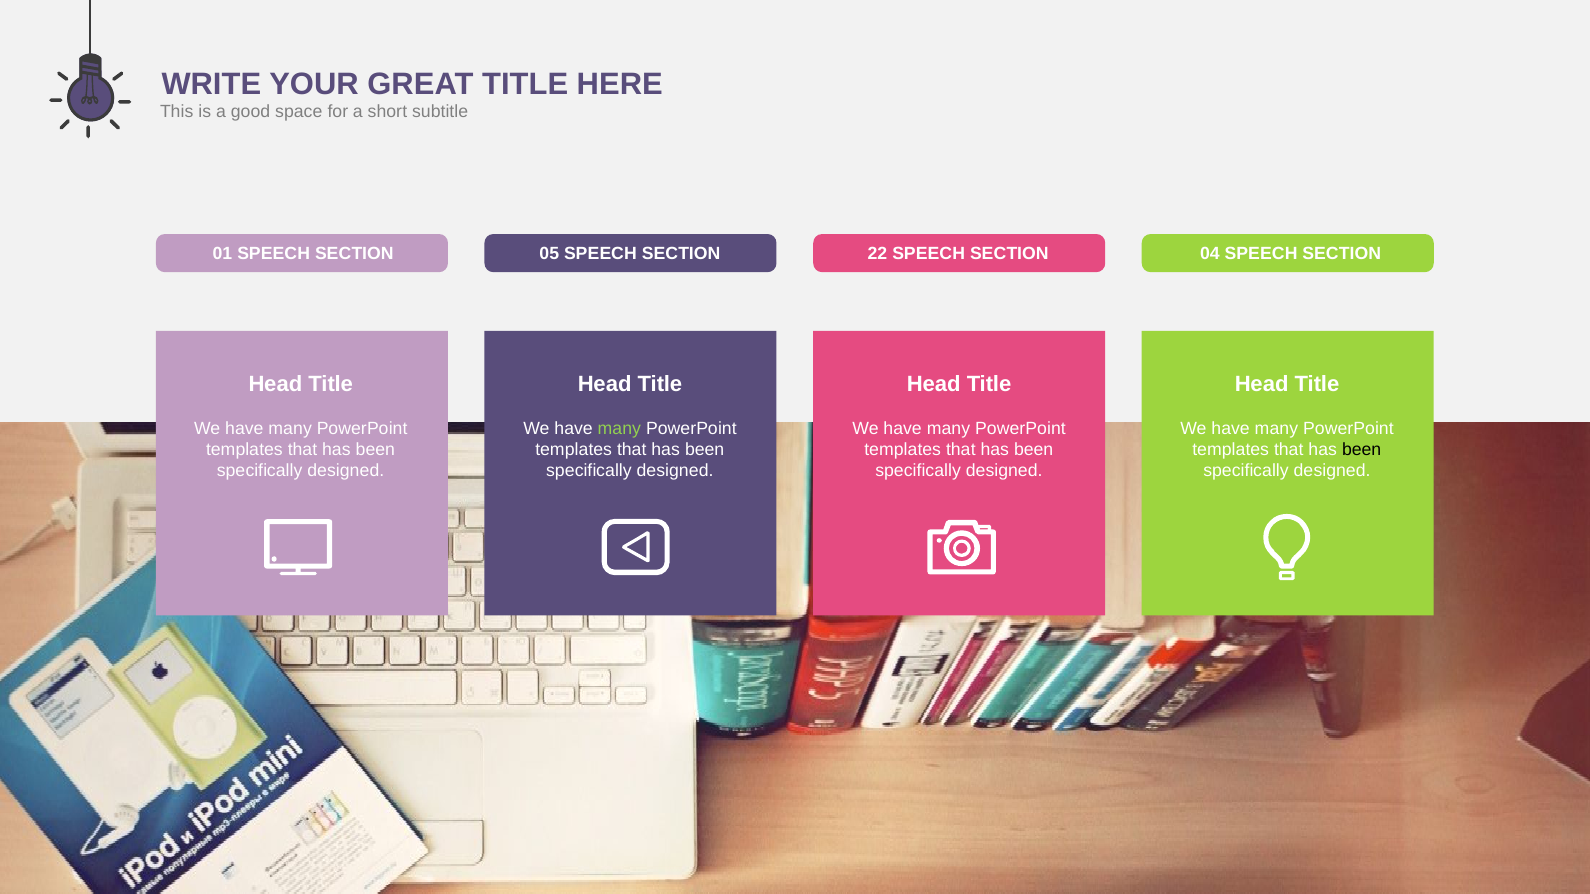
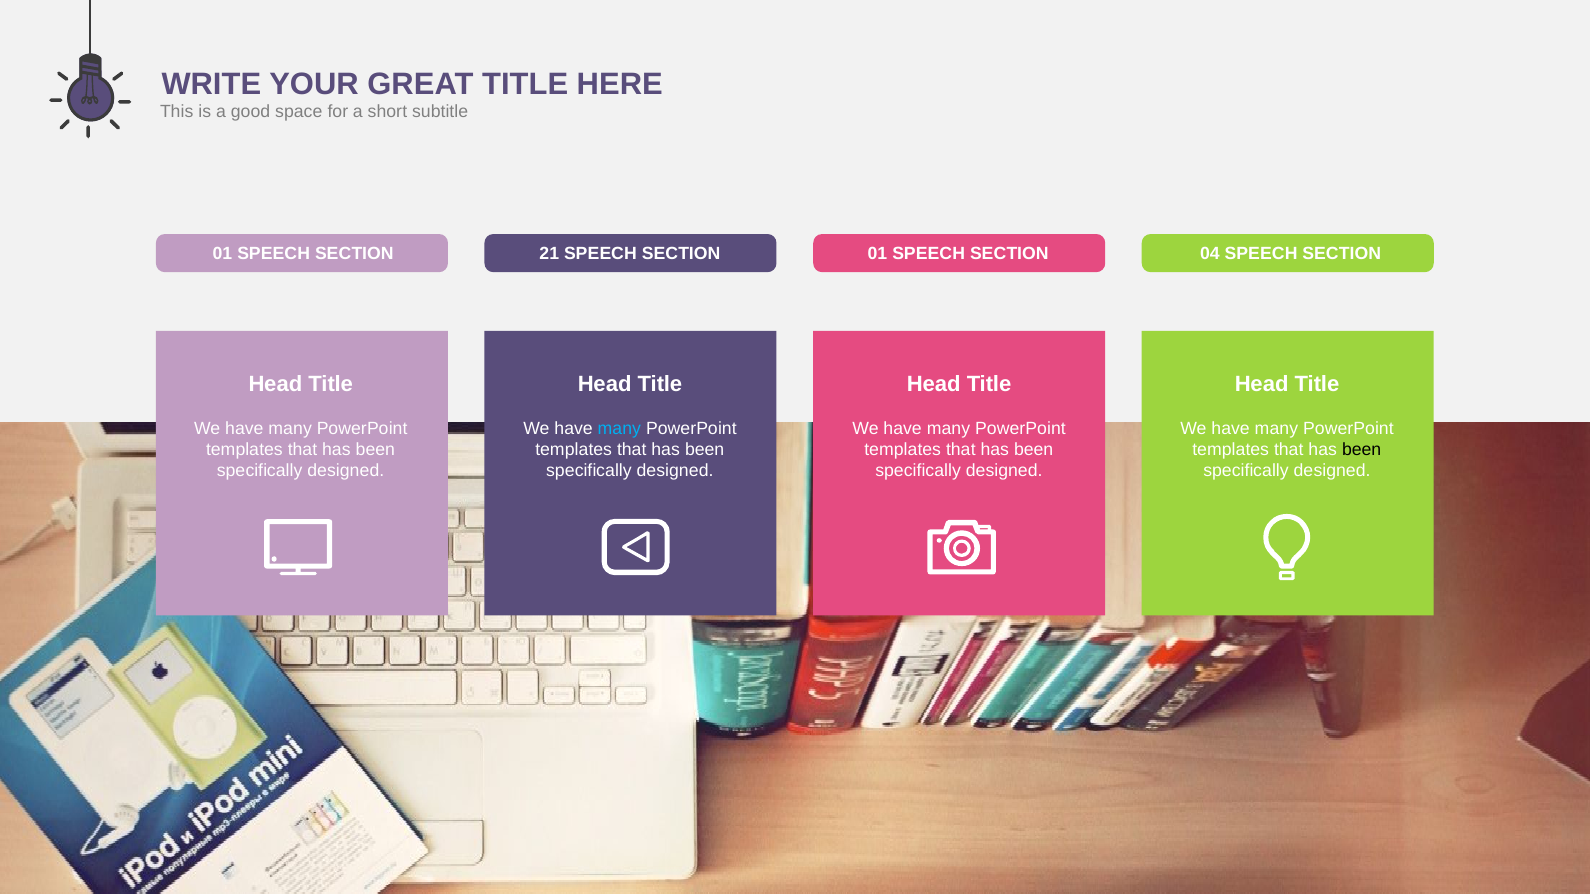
05: 05 -> 21 (549, 254)
SECTION 22: 22 -> 01 (877, 254)
many colour: light green -> light blue (619, 429)
